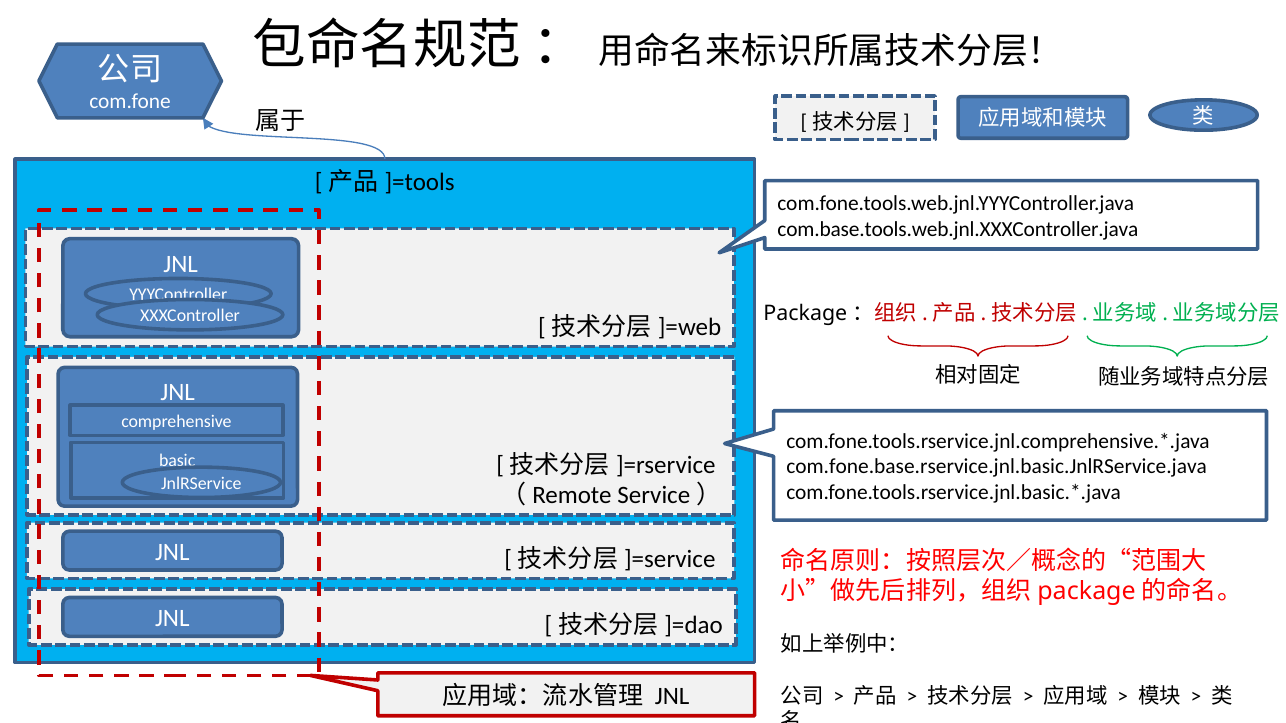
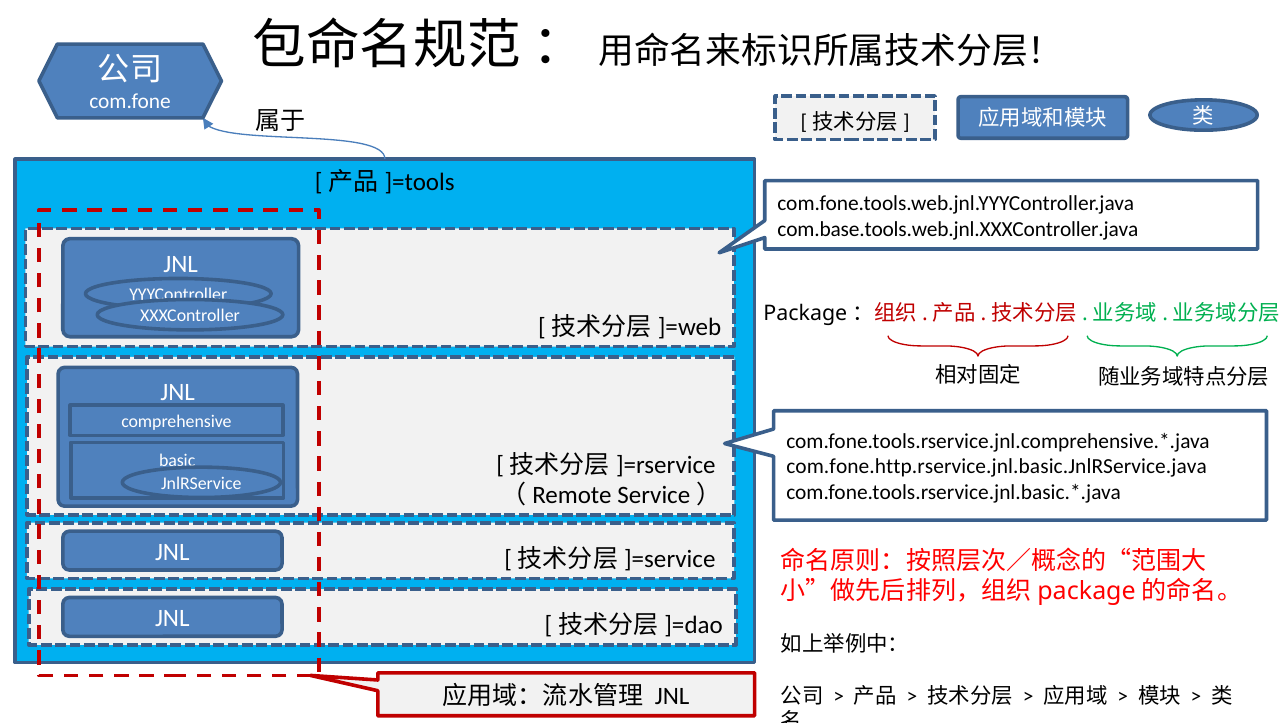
com.fone.base.rservice.jnl.basic.JnlRService.java: com.fone.base.rservice.jnl.basic.JnlRService.java -> com.fone.http.rservice.jnl.basic.JnlRService.java (997, 467)
